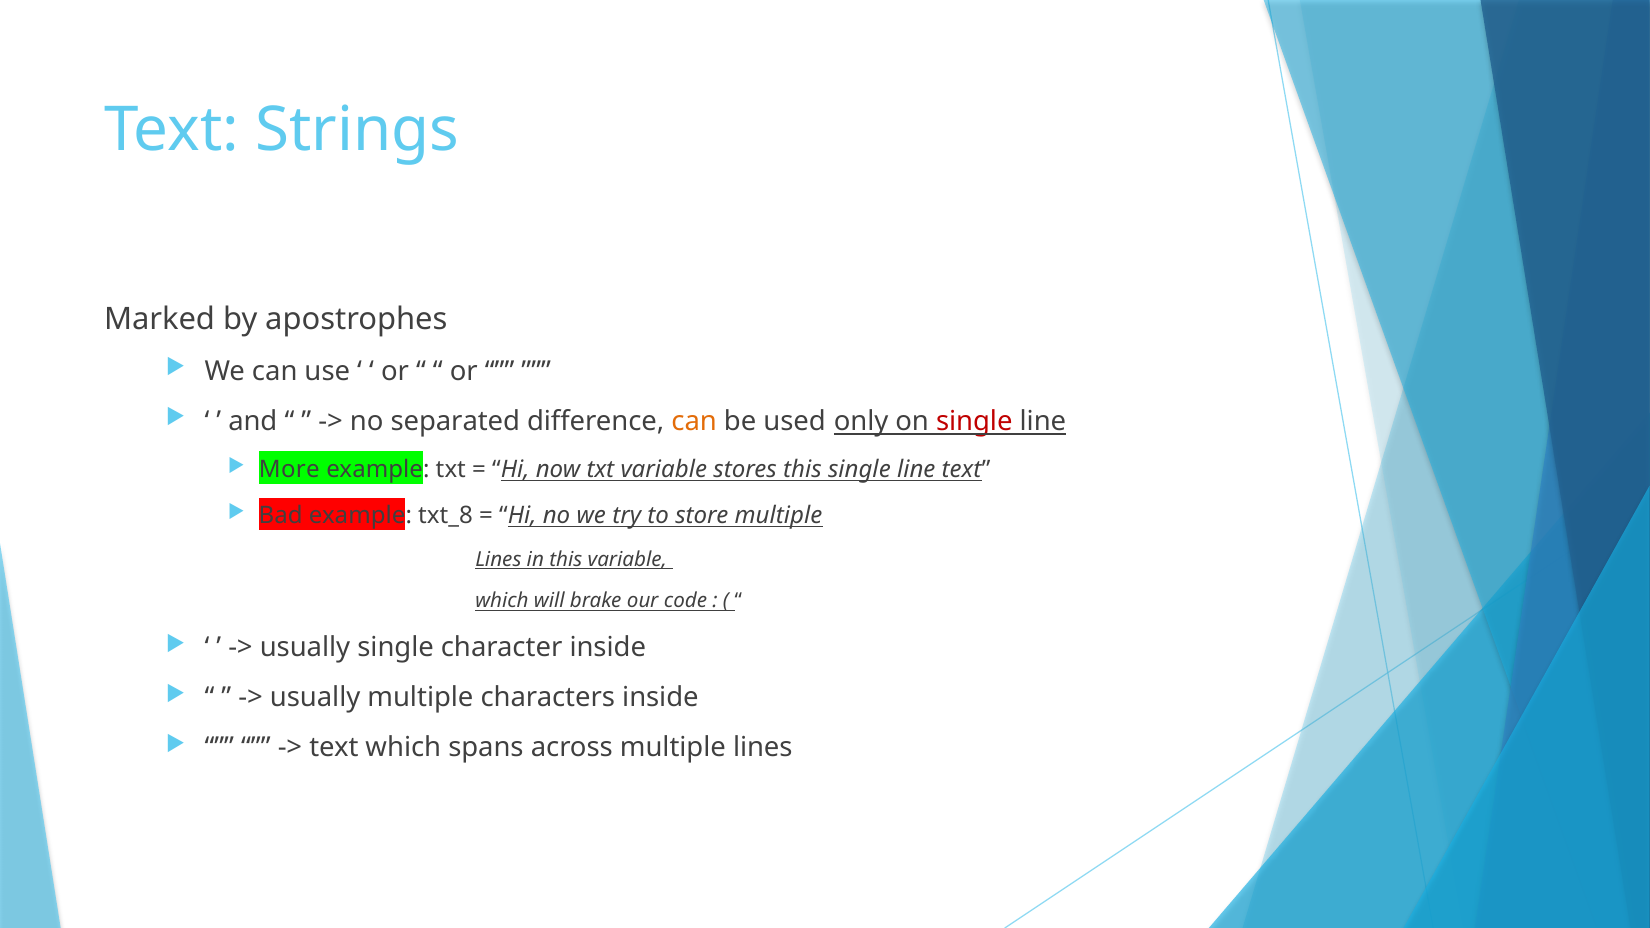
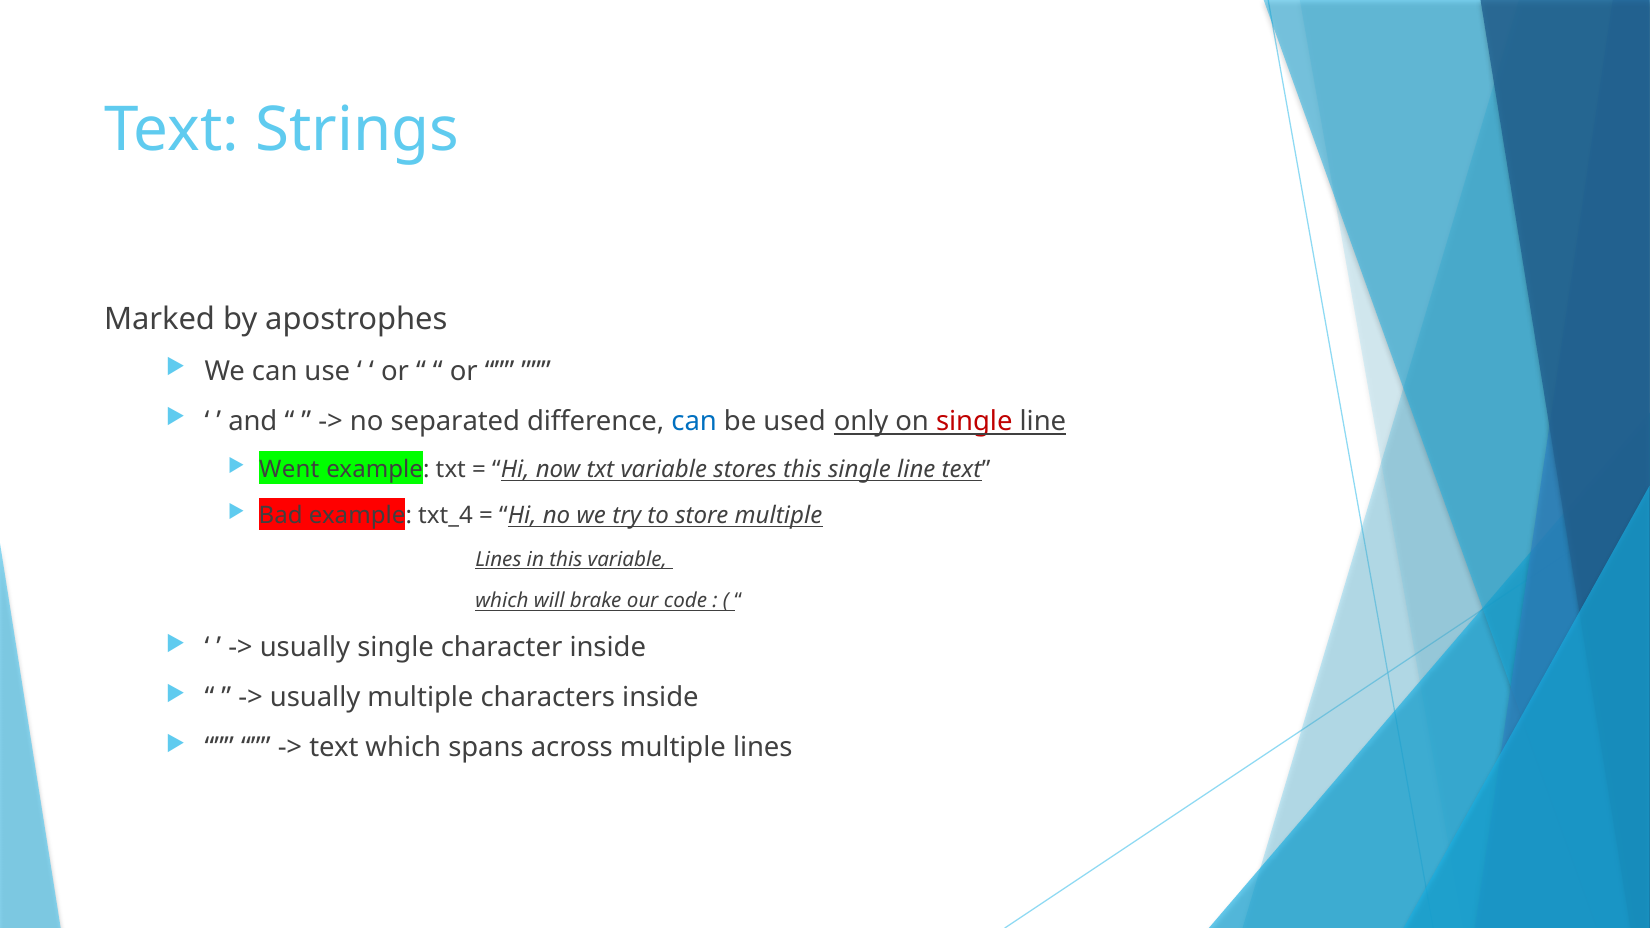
can colour: orange -> blue (694, 421)
More: More -> Went (289, 469)
txt_8: txt_8 -> txt_4 (445, 516)
